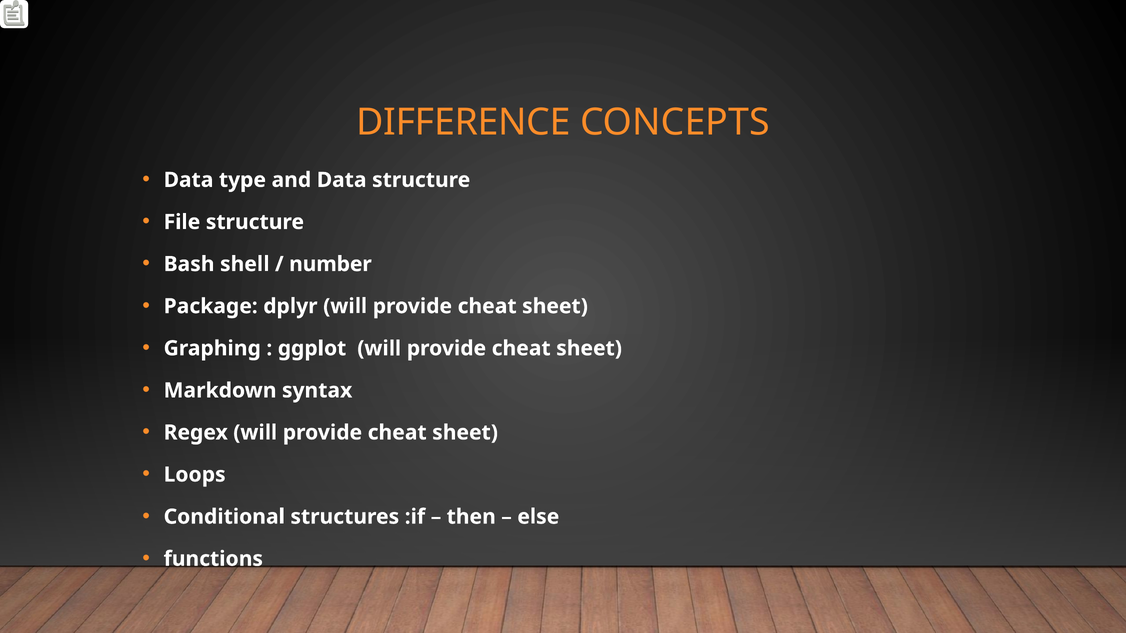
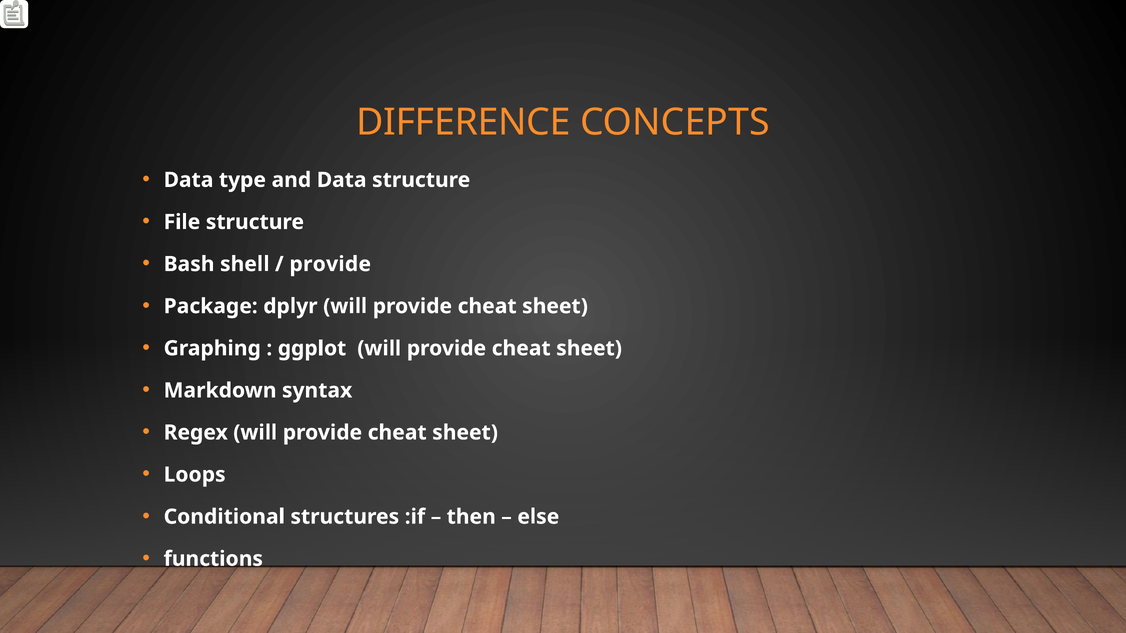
number: number -> provide (330, 264)
